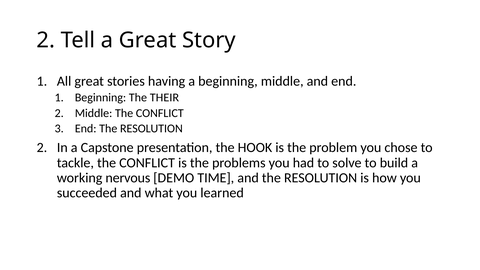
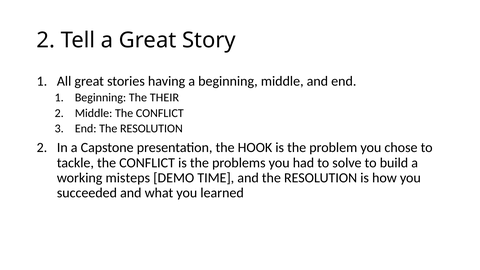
nervous: nervous -> misteps (128, 178)
